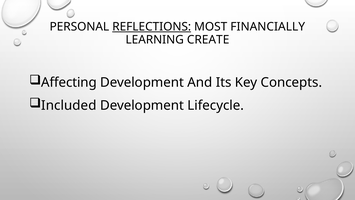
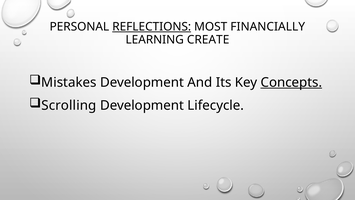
Affecting: Affecting -> Mistakes (69, 82)
Concepts underline: none -> present (291, 82)
Included: Included -> Scrolling (69, 105)
